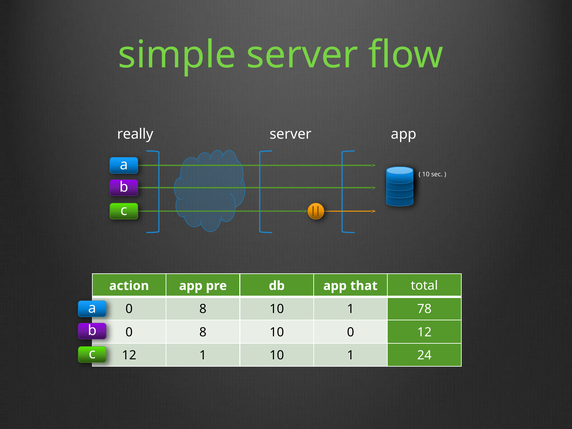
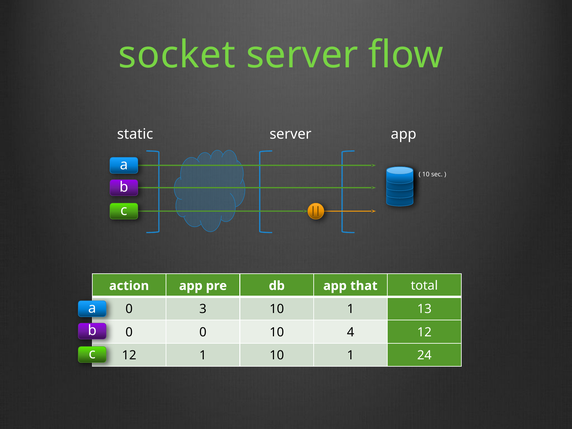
simple: simple -> socket (177, 55)
really: really -> static (135, 134)
8: 8 -> 3 (203, 309)
78: 78 -> 13 (424, 309)
8: 8 -> 0 (203, 332)
10 0: 0 -> 4 (351, 332)
